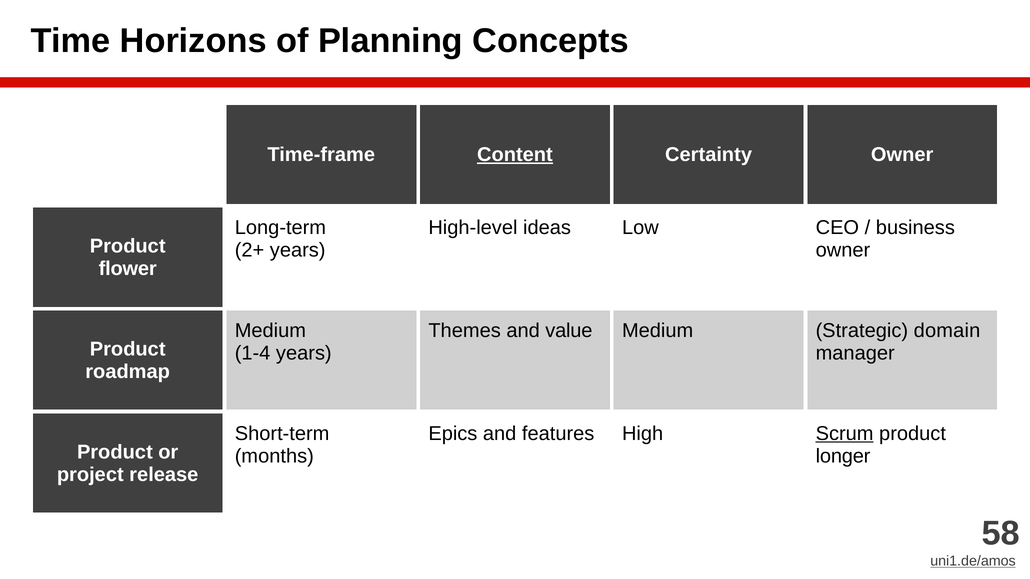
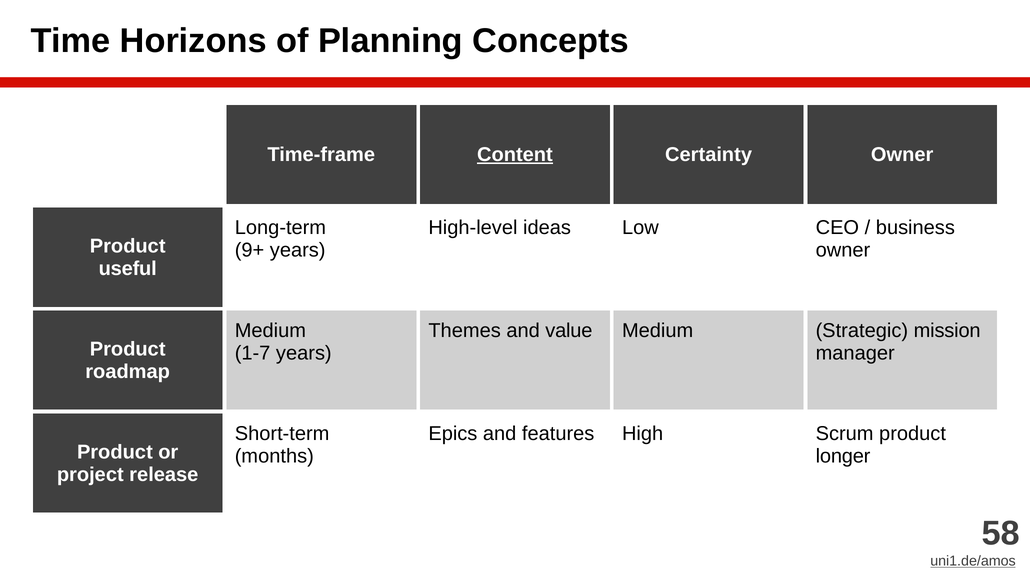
2+: 2+ -> 9+ (250, 250)
flower: flower -> useful (128, 269)
domain: domain -> mission (947, 331)
1-4: 1-4 -> 1-7 (253, 353)
Scrum underline: present -> none (845, 434)
